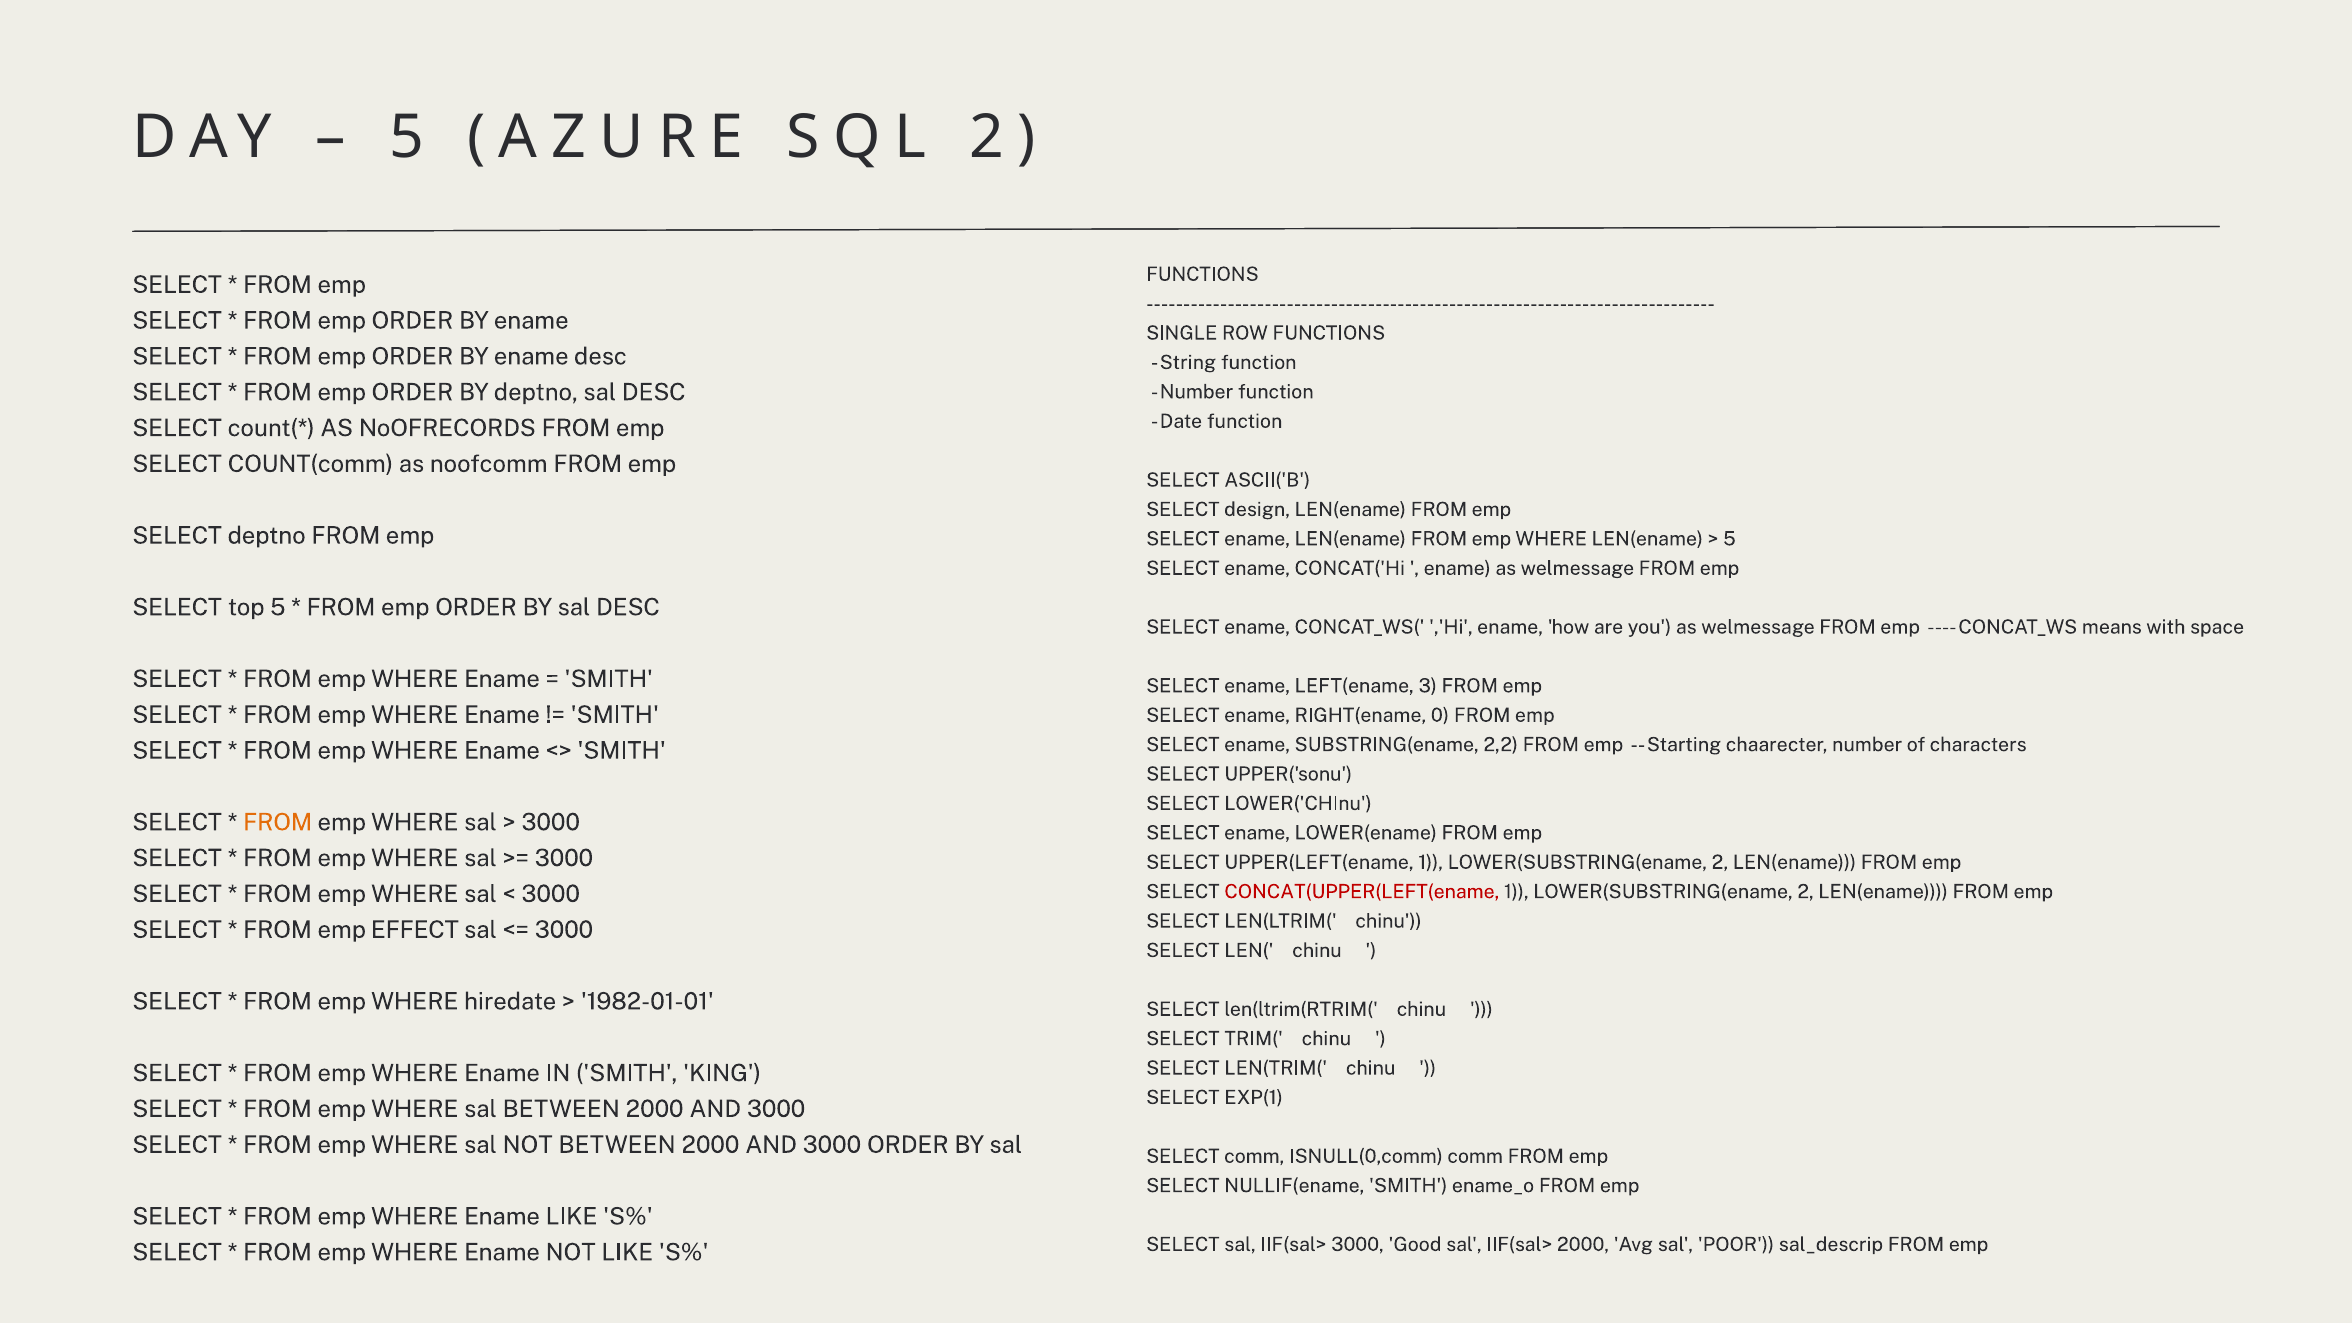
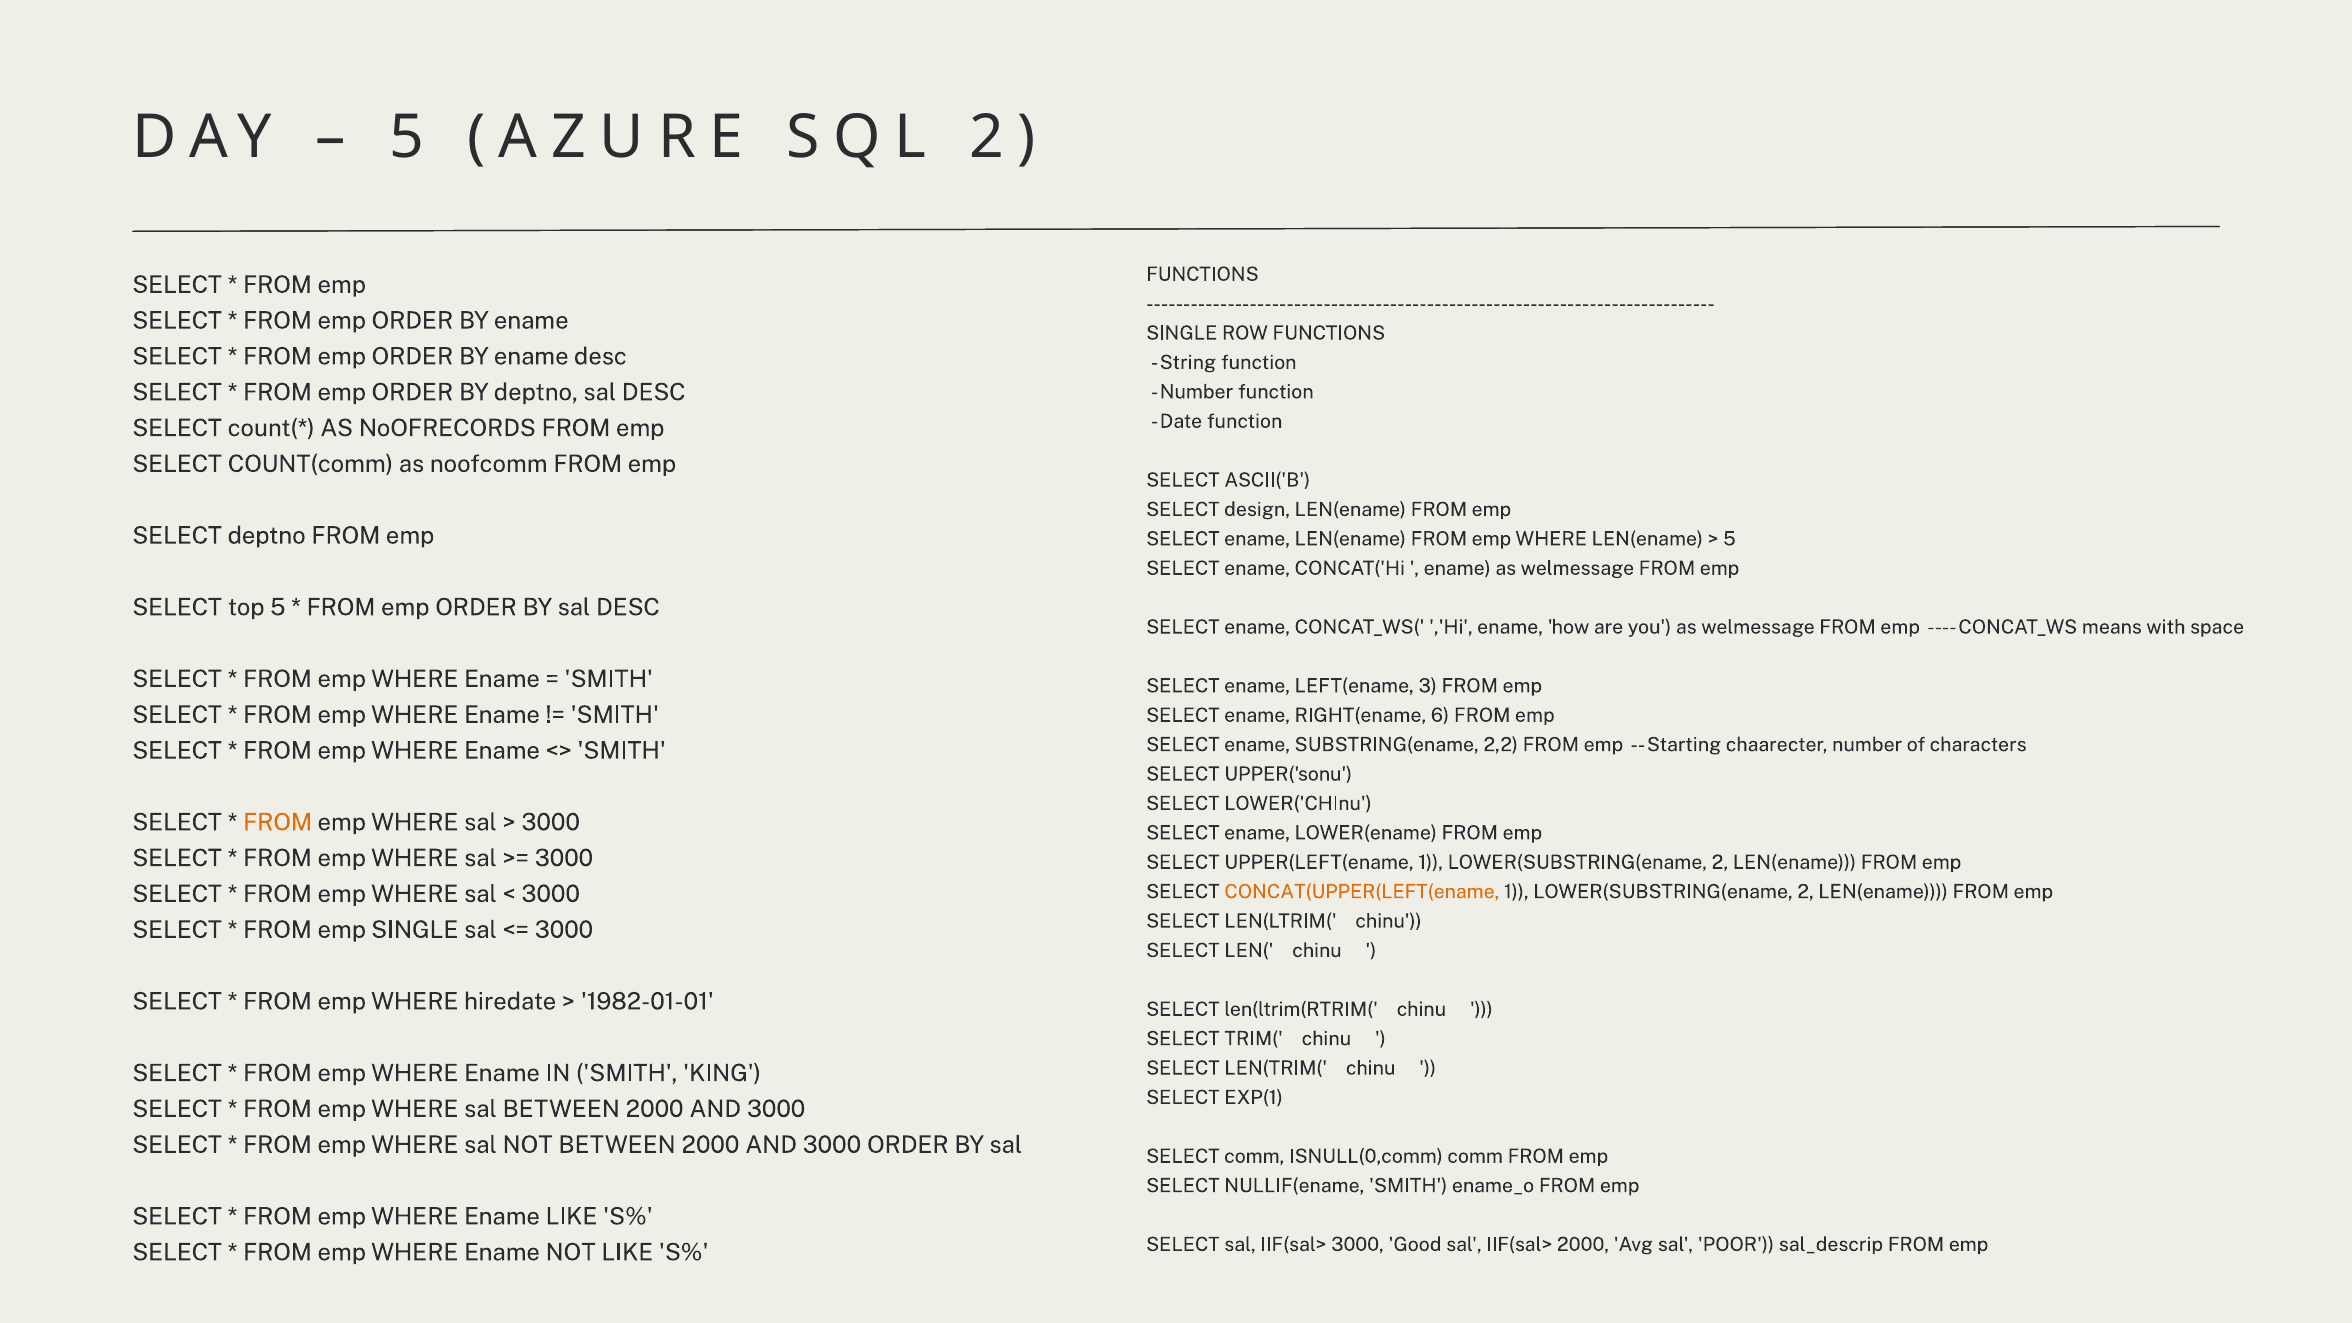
0: 0 -> 6 (1440, 715)
CONCAT(UPPER(LEFT(ename colour: red -> orange (1362, 892)
emp EFFECT: EFFECT -> SINGLE (415, 930)
